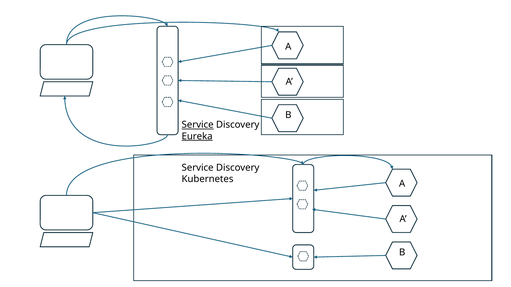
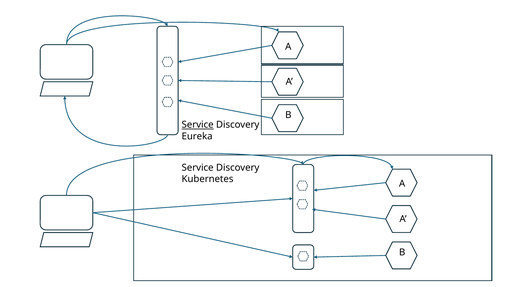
Eureka underline: present -> none (197, 137)
